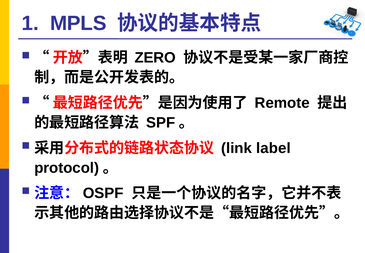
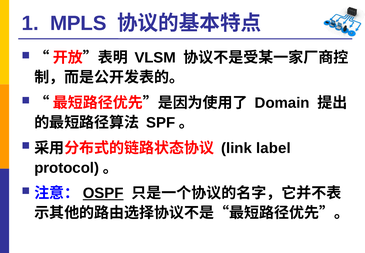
ZERO: ZERO -> VLSM (155, 58)
Remote: Remote -> Domain (282, 103)
OSPF underline: none -> present (103, 193)
